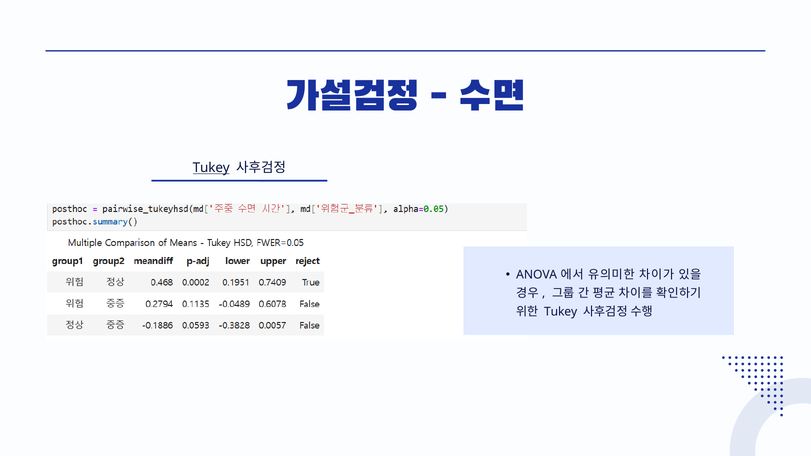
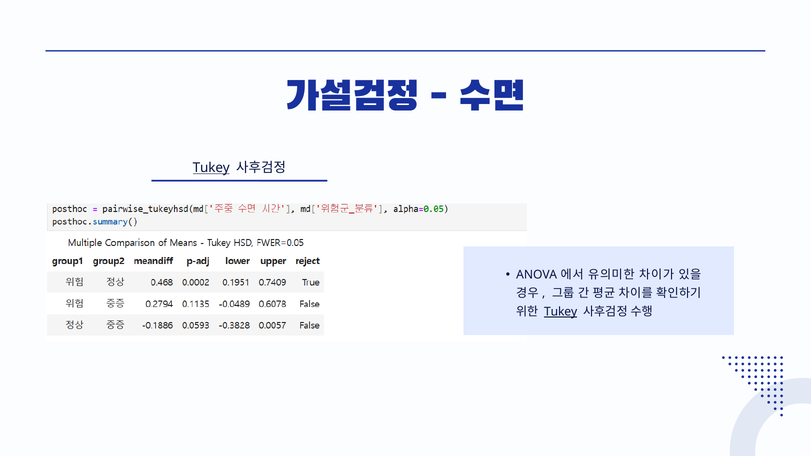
Tukey underline: none -> present (561, 312)
